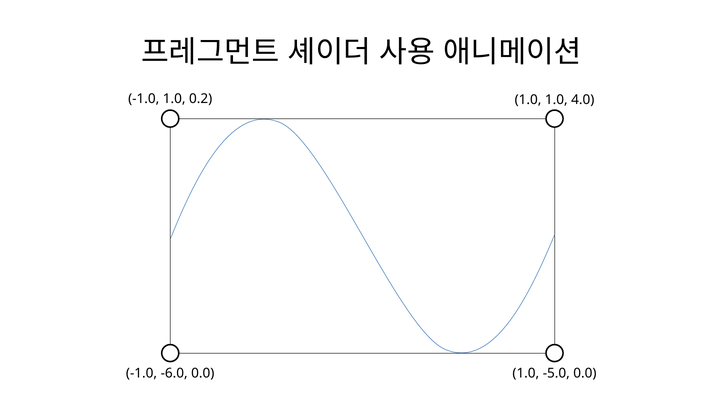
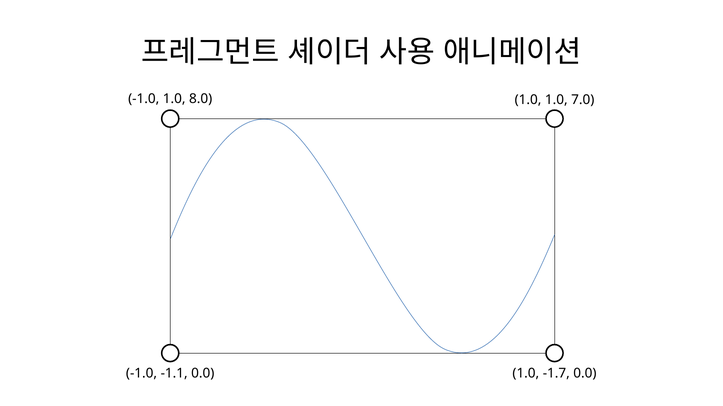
0.2: 0.2 -> 8.0 (201, 99)
4.0: 4.0 -> 7.0 (583, 100)
-6.0: -6.0 -> -1.1 (174, 374)
-5.0: -5.0 -> -1.7 (556, 374)
